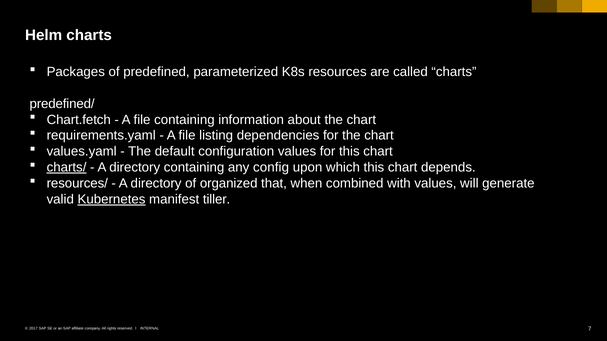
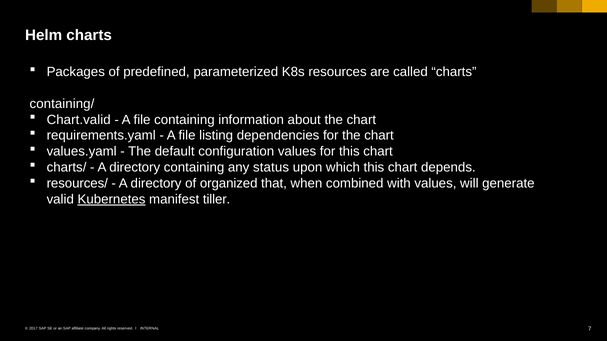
predefined/: predefined/ -> containing/ (62, 104)
Chart.fetch: Chart.fetch -> Chart.valid (79, 120)
charts/ underline: present -> none (67, 168)
config: config -> status (271, 168)
